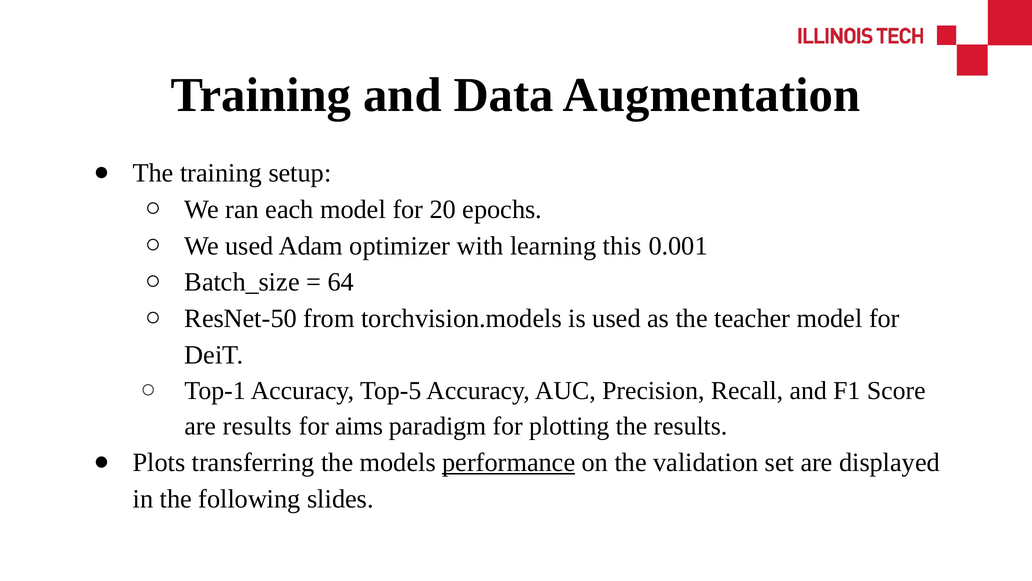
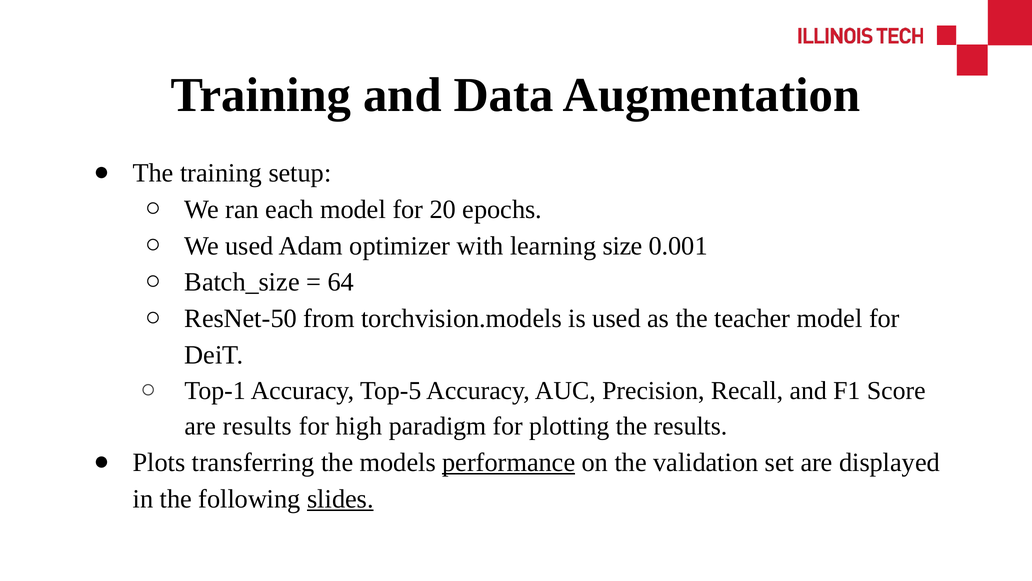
this: this -> size (623, 246)
aims: aims -> high (359, 426)
slides underline: none -> present (340, 498)
